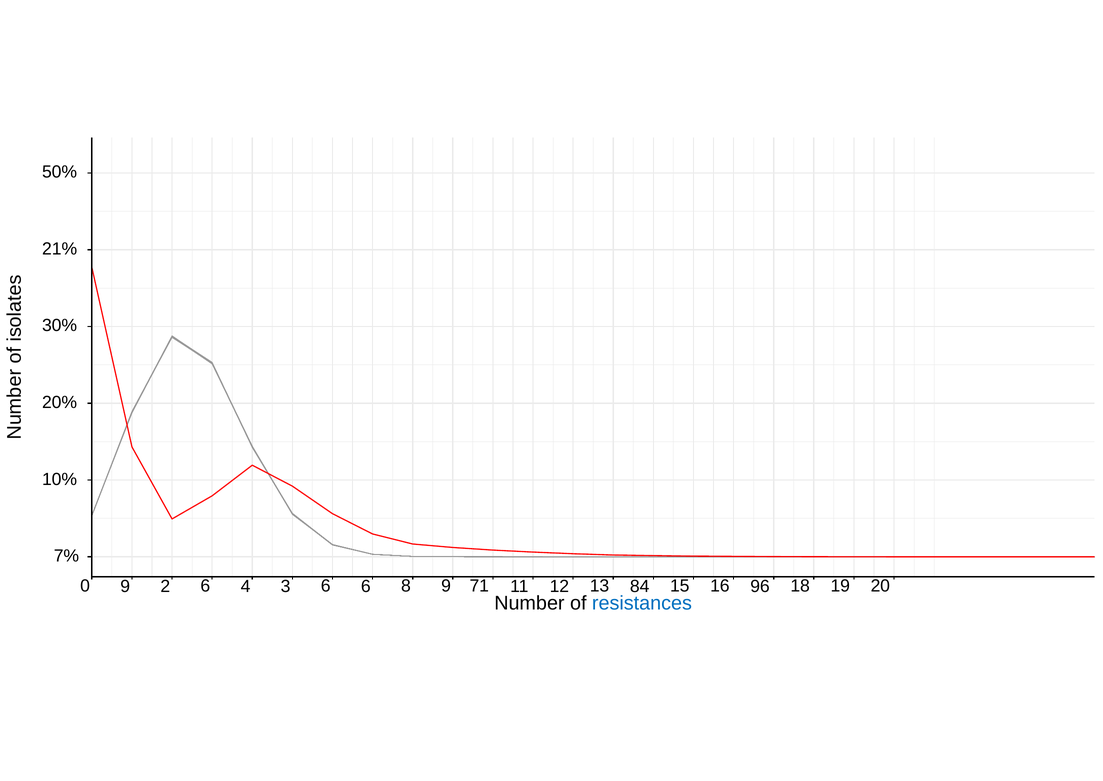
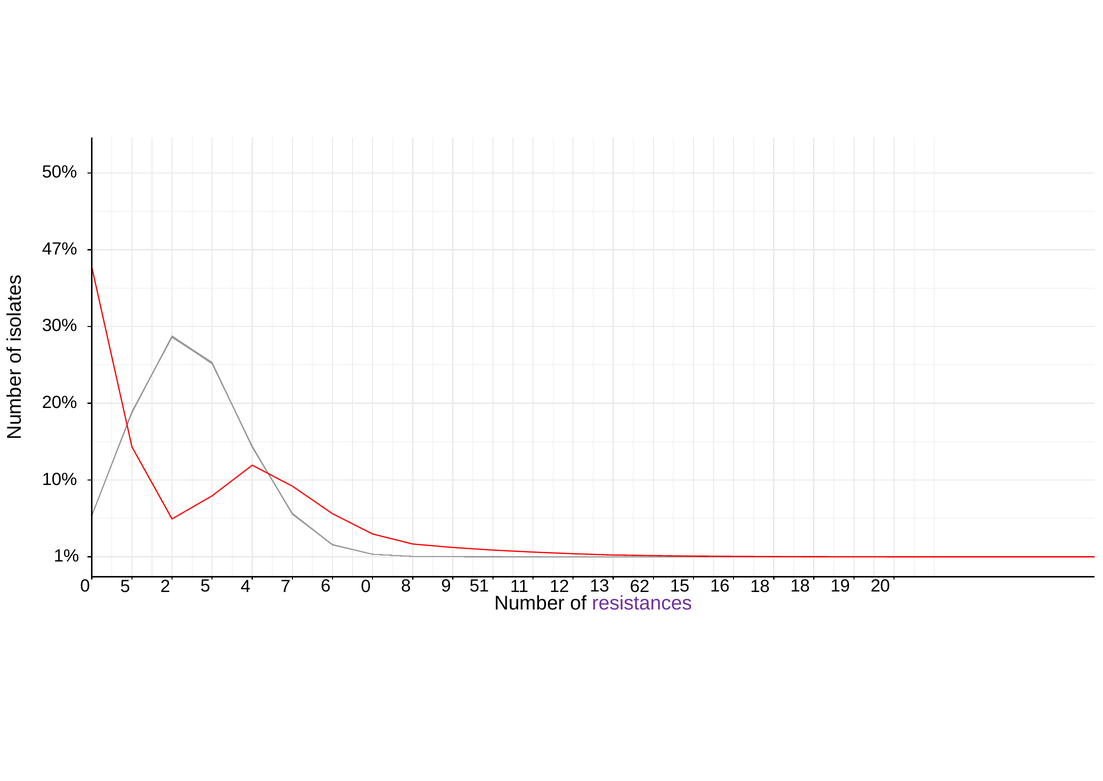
21%: 21% -> 47% (60, 249)
7%: 7% -> 1% (66, 556)
0 9: 9 -> 5 (125, 586)
2 6: 6 -> 5 (205, 586)
3: 3 -> 7 (286, 586)
6 6: 6 -> 0 (366, 586)
71: 71 -> 51 (479, 586)
84: 84 -> 62 (640, 586)
16 96: 96 -> 18 (760, 586)
resistances colour: blue -> purple (642, 603)
